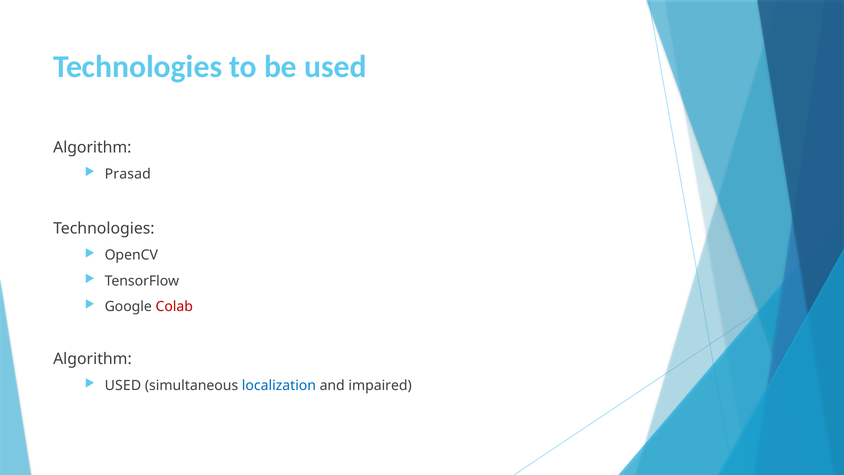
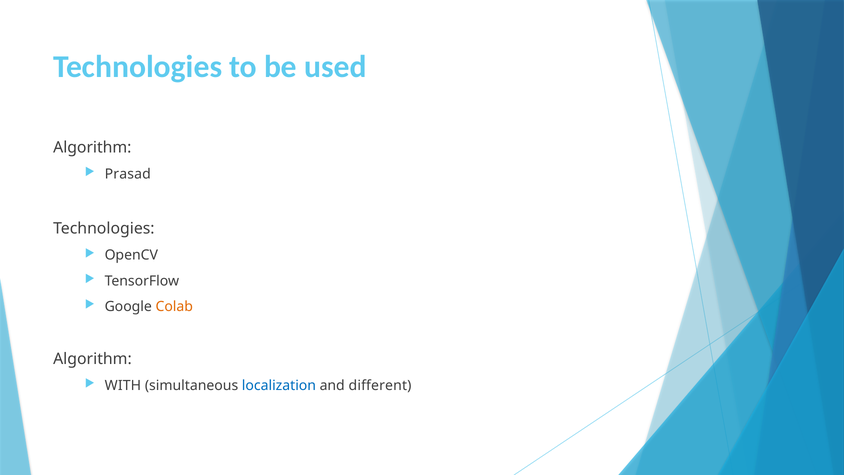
Colab colour: red -> orange (174, 306)
USED: USED -> WITH (123, 386)
impaired: impaired -> different (380, 386)
